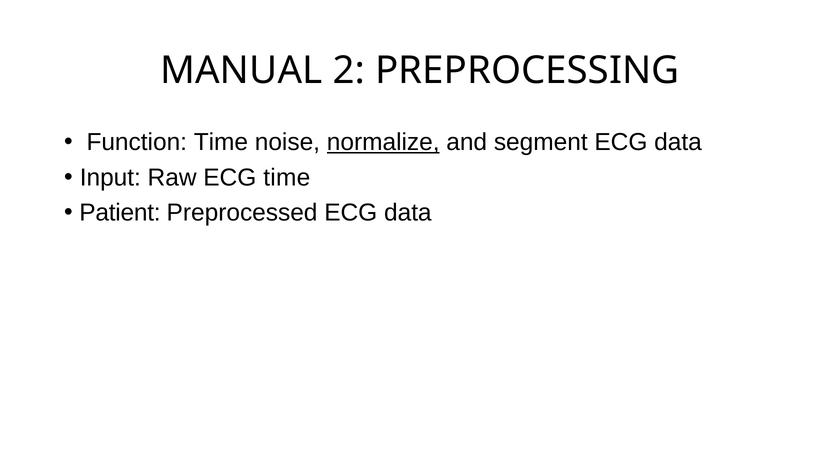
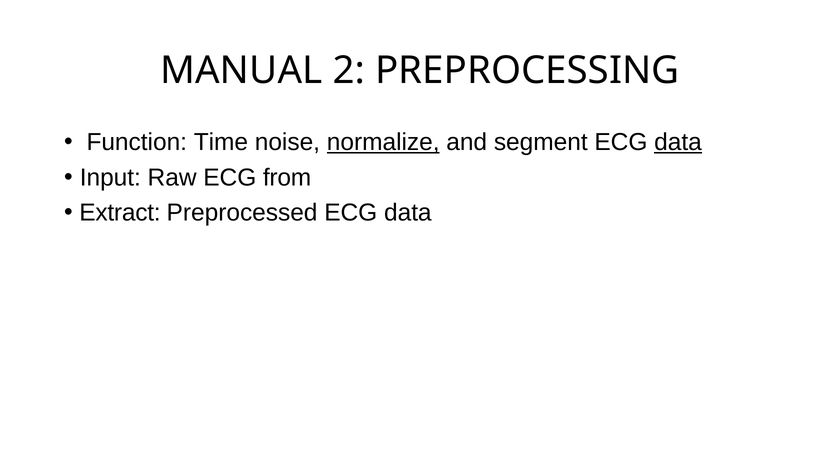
data underline: none -> present (678, 142)
ECG time: time -> from (287, 177)
Patient: Patient -> Extract (120, 212)
